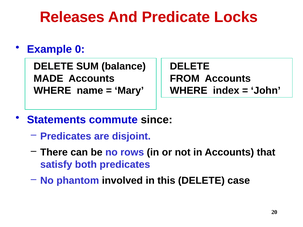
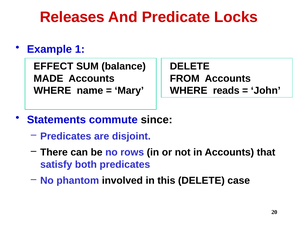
0: 0 -> 1 (80, 49)
DELETE: DELETE -> EFFECT (53, 66)
index: index -> reads (226, 91)
